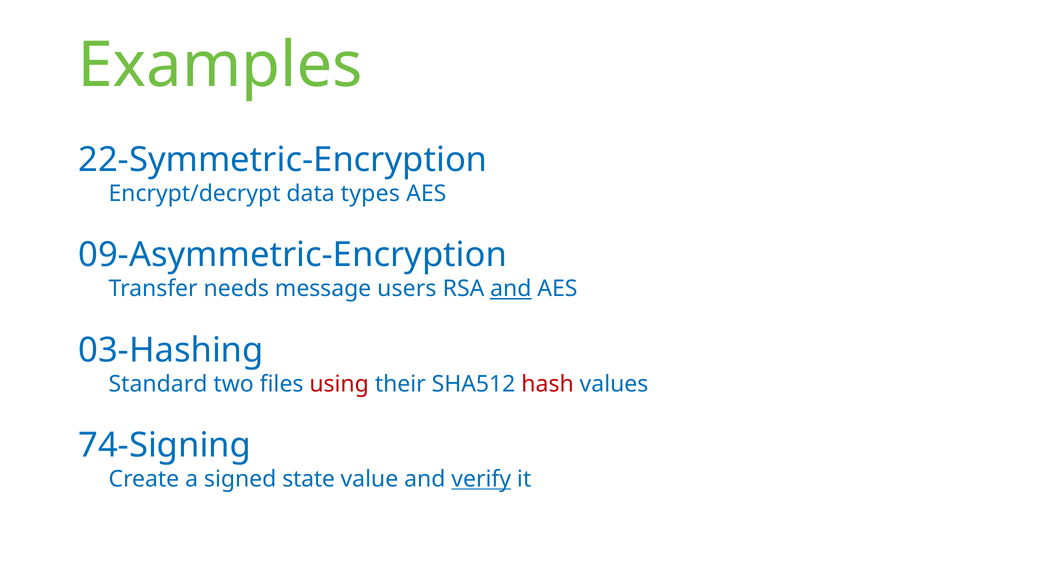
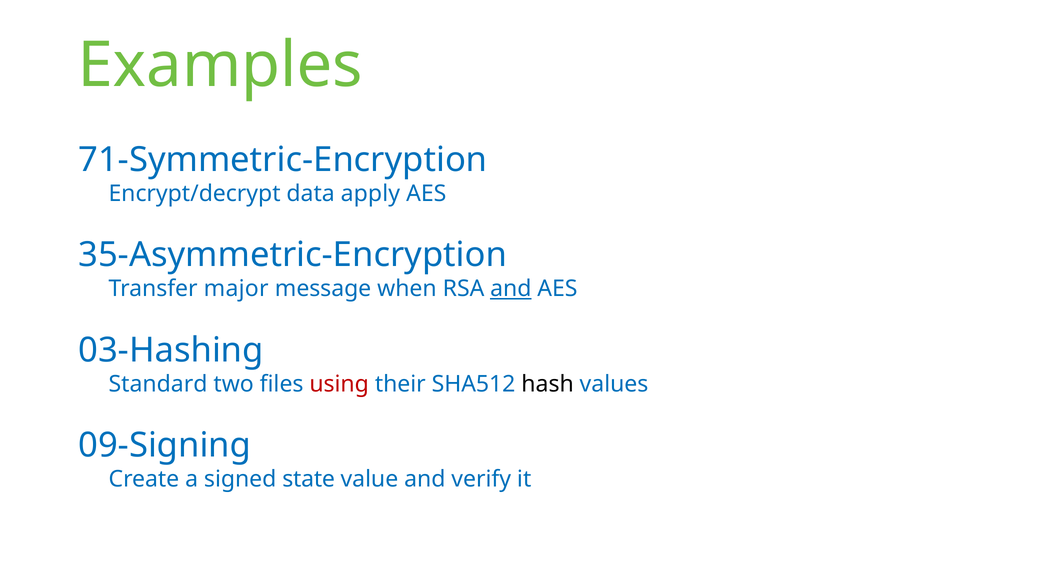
22-Symmetric-Encryption: 22-Symmetric-Encryption -> 71-Symmetric-Encryption (283, 160)
types: types -> apply (370, 194)
09-Asymmetric-Encryption: 09-Asymmetric-Encryption -> 35-Asymmetric-Encryption (293, 255)
needs: needs -> major (236, 289)
users: users -> when (407, 289)
hash colour: red -> black (548, 384)
74-Signing: 74-Signing -> 09-Signing (165, 445)
verify underline: present -> none (481, 479)
